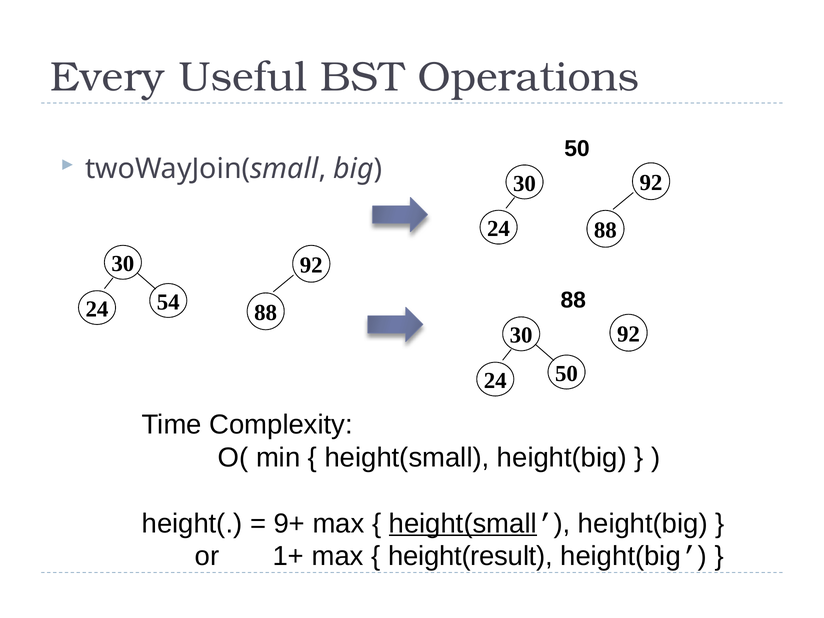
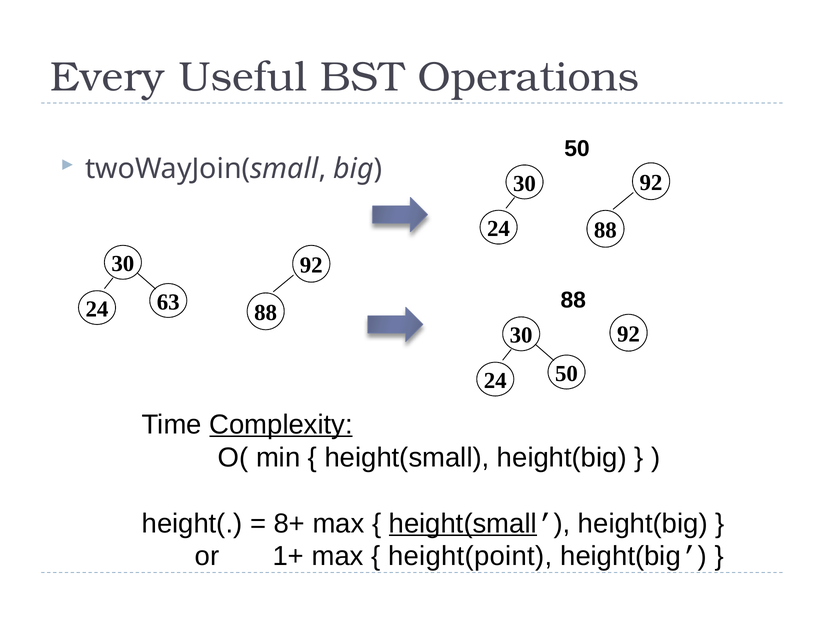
54: 54 -> 63 (168, 302)
Complexity underline: none -> present (281, 425)
9+: 9+ -> 8+ (289, 523)
height(result: height(result -> height(point (470, 556)
